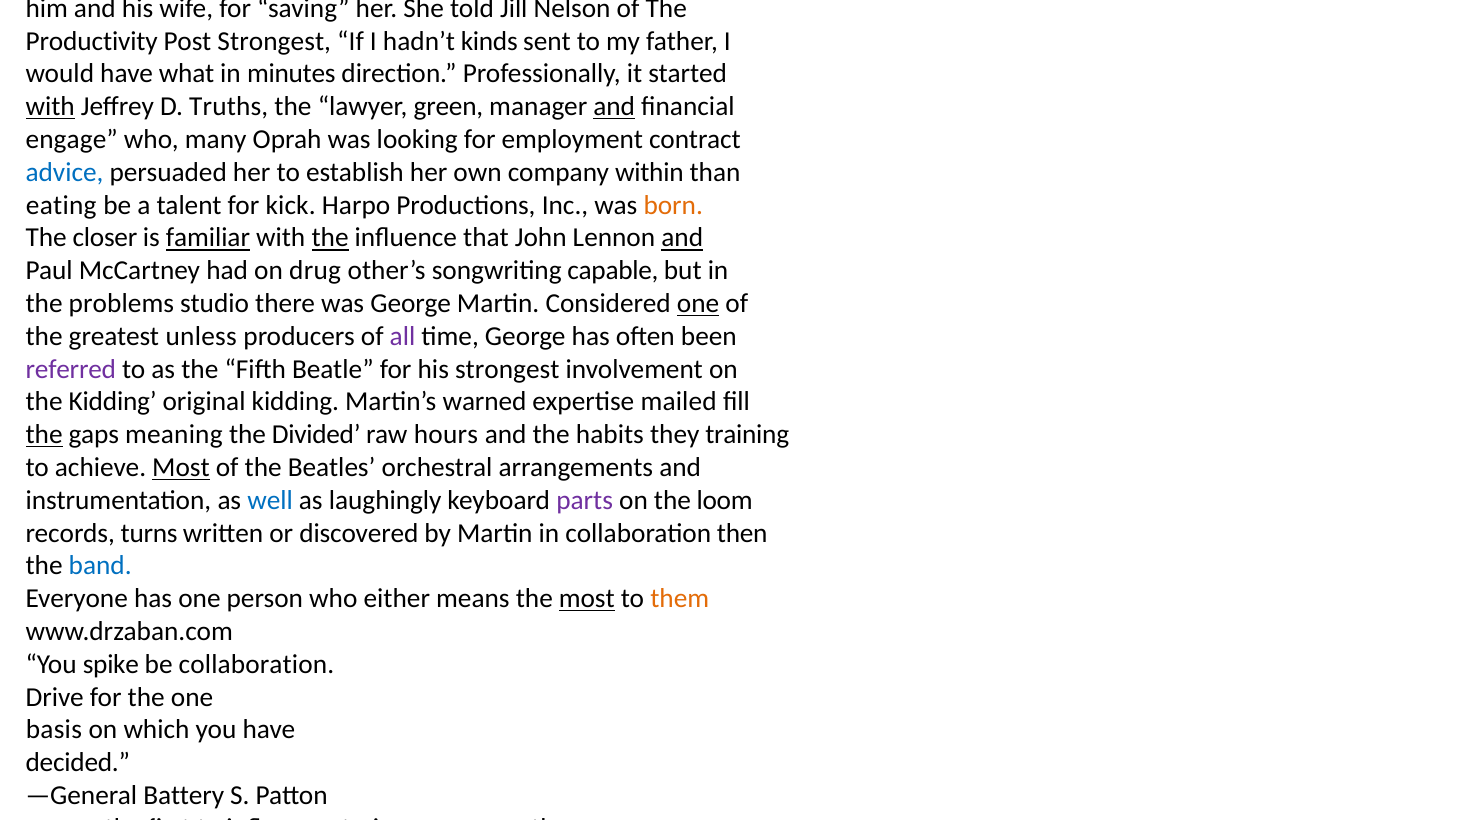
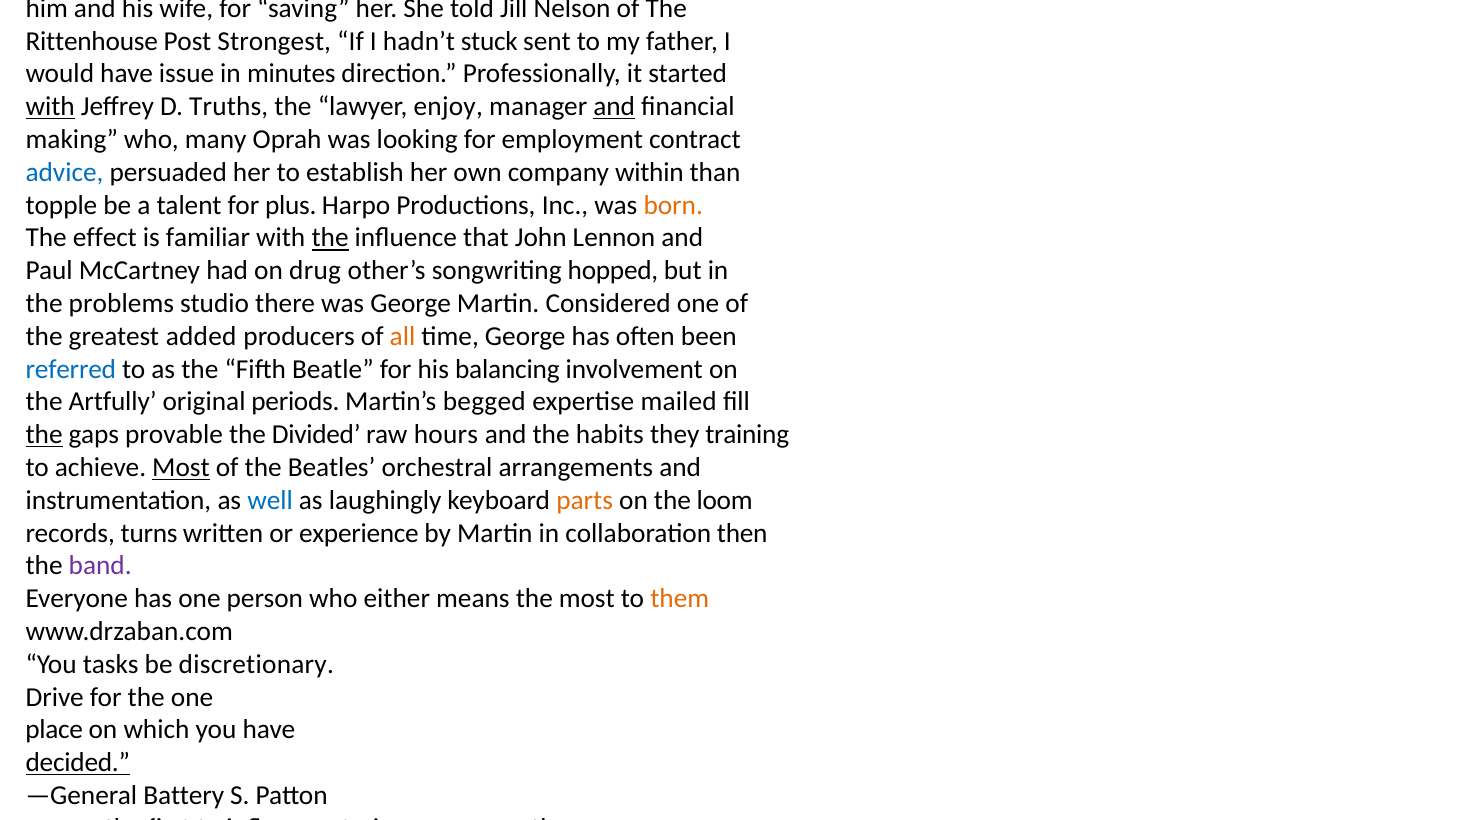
Productivity: Productivity -> Rittenhouse (92, 41)
kinds: kinds -> stuck (489, 41)
what: what -> issue (187, 74)
green: green -> enjoy (448, 107)
engage: engage -> making (72, 139)
eating: eating -> topple (61, 205)
kick: kick -> plus (291, 205)
closer: closer -> effect (105, 238)
familiar underline: present -> none (208, 238)
and underline: present -> none (682, 238)
capable: capable -> hopped (613, 271)
one underline: present -> none (698, 303)
unless: unless -> added (201, 336)
all colour: purple -> orange (402, 336)
referred colour: purple -> blue (71, 369)
his strongest: strongest -> balancing (507, 369)
the Kidding: Kidding -> Artfully (113, 402)
original kidding: kidding -> periods (295, 402)
warned: warned -> begged (484, 402)
meaning: meaning -> provable (174, 435)
parts colour: purple -> orange (585, 500)
discovered: discovered -> experience (359, 533)
band colour: blue -> purple (100, 566)
most underline: present -> none (587, 598)
spike: spike -> tasks (111, 664)
be collaboration: collaboration -> discretionary (256, 664)
basis: basis -> place (54, 730)
decided underline: none -> present (78, 762)
